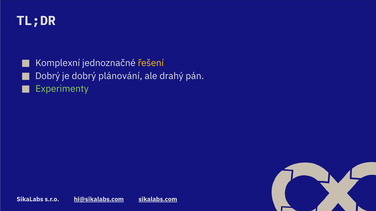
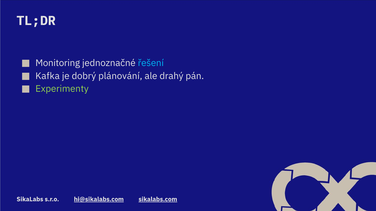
Komplexní: Komplexní -> Monitoring (58, 63)
řešení colour: yellow -> light blue (151, 63)
Dobrý: Dobrý -> Kafka (48, 76)
